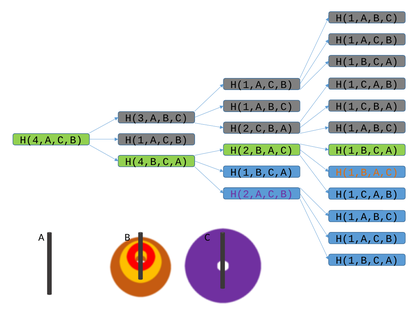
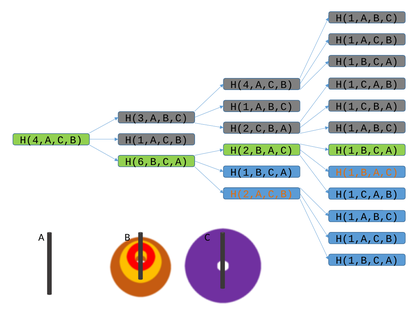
H(1,A,C,B: H(1,A,C,B -> H(4,A,C,B (262, 85)
H(4,B,C,A: H(4,B,C,A -> H(6,B,C,A (156, 162)
H(2,A,C,B colour: purple -> orange (262, 194)
